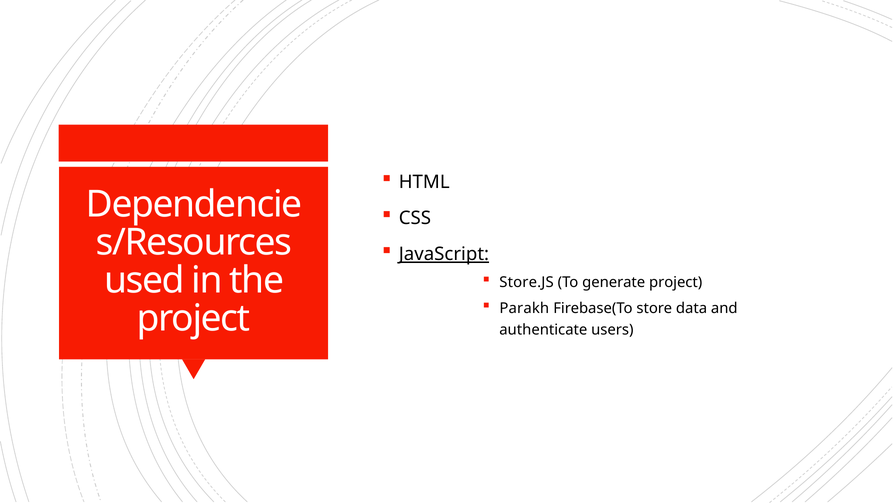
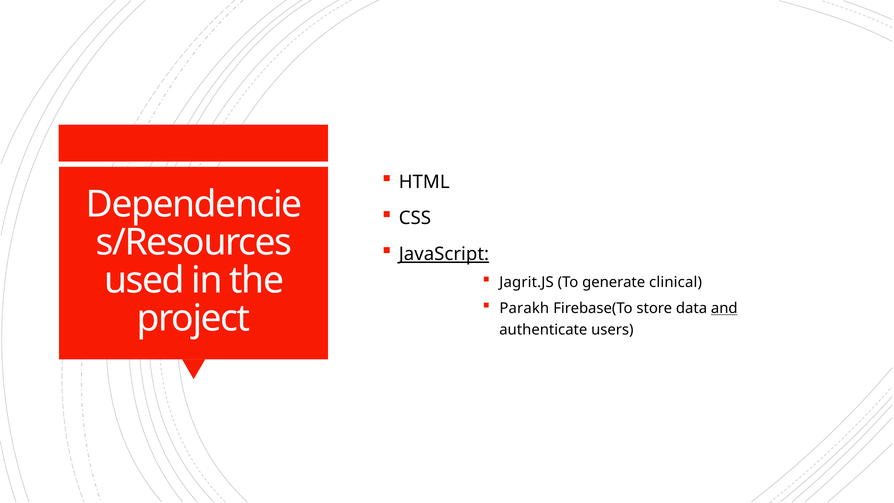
Store.JS: Store.JS -> Jagrit.JS (527, 282)
generate project: project -> clinical (676, 282)
and underline: none -> present (724, 308)
